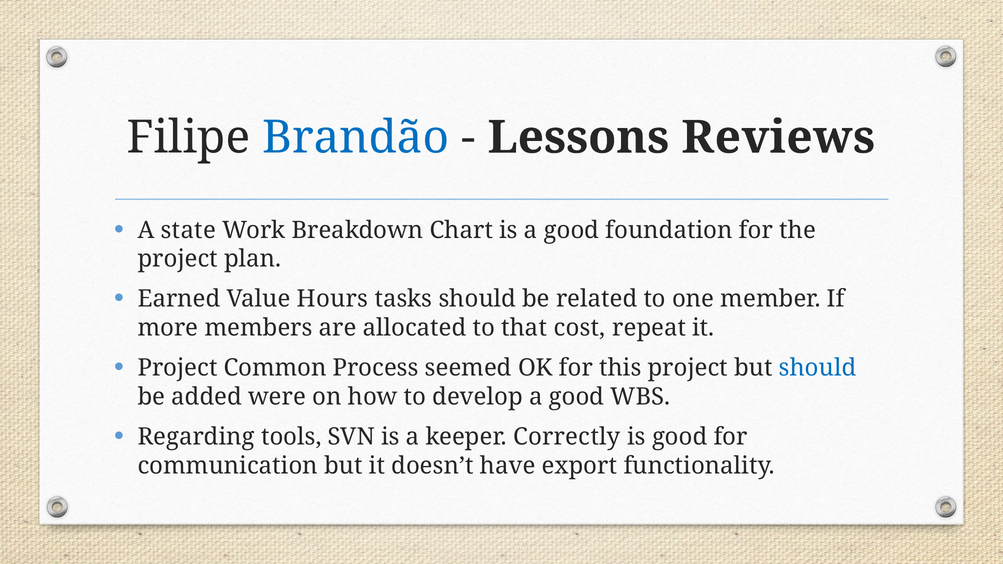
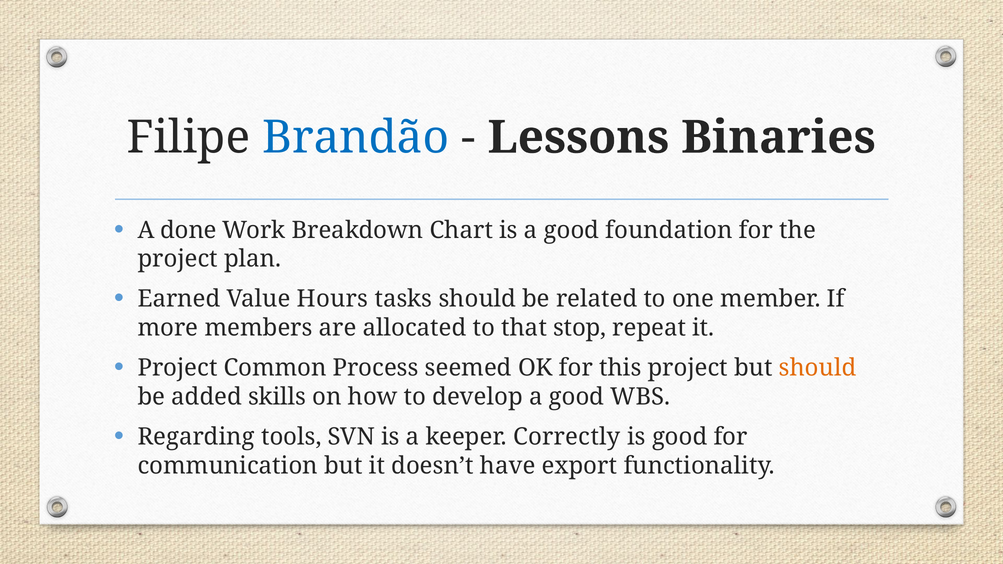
Reviews: Reviews -> Binaries (778, 138)
state: state -> done (189, 230)
cost: cost -> stop (580, 328)
should colour: blue -> orange (818, 368)
were: were -> skills (277, 397)
